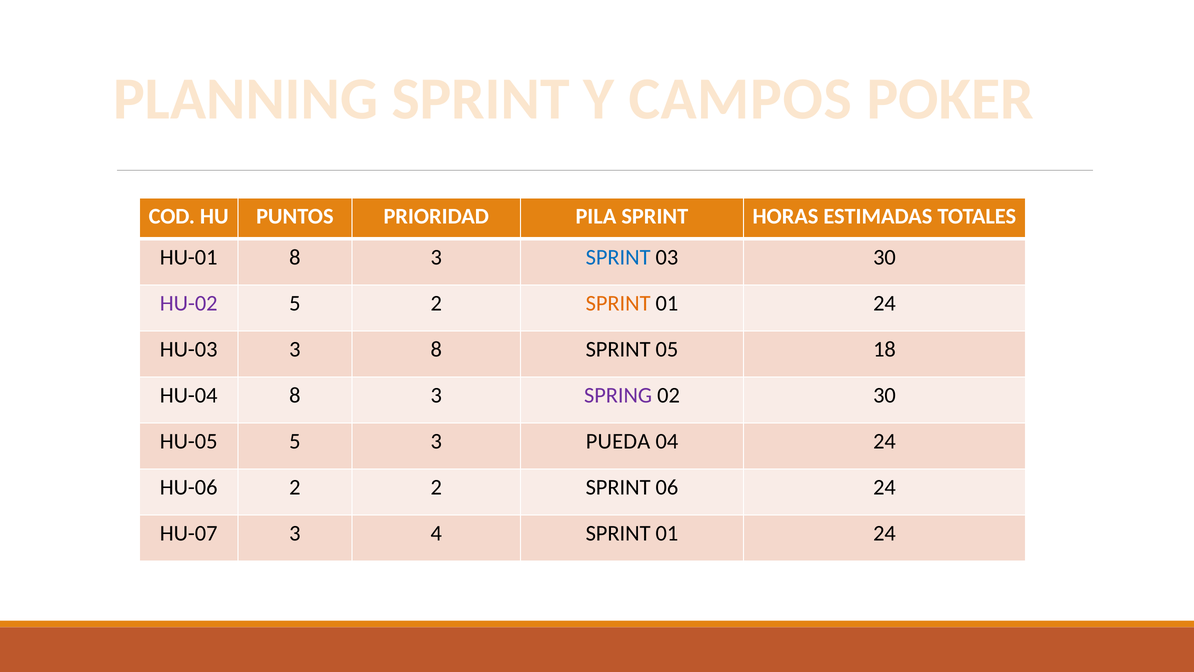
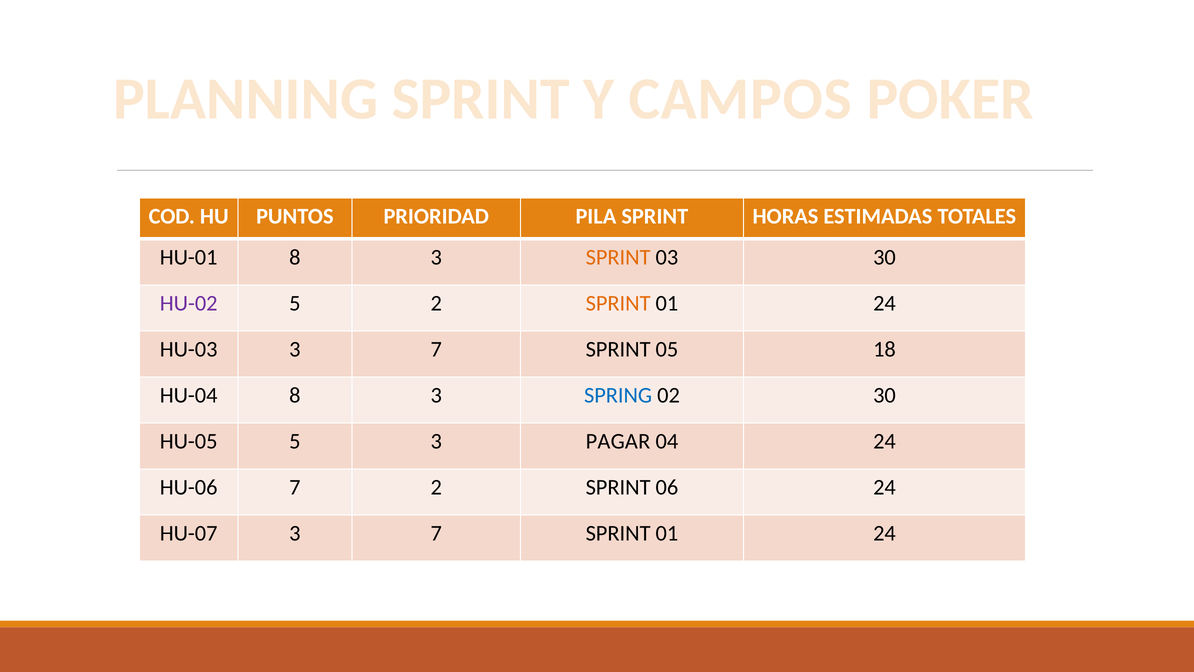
SPRINT colour: blue -> orange (618, 257)
HU-03 3 8: 8 -> 7 (436, 349)
SPRING colour: purple -> blue (618, 395)
PUEDA: PUEDA -> PAGAR (618, 441)
HU-06 2: 2 -> 7 (295, 487)
HU-07 3 4: 4 -> 7 (436, 533)
